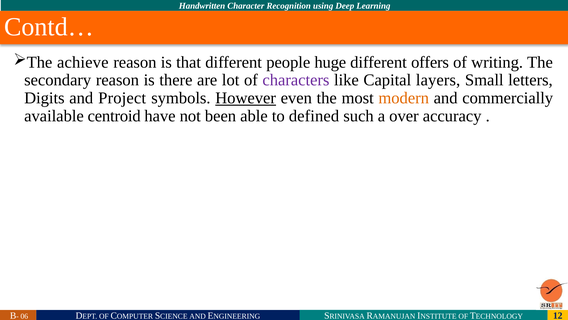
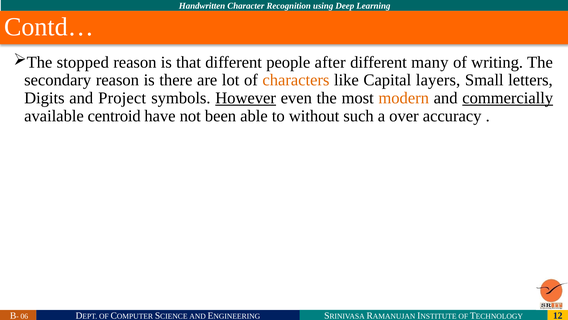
achieve: achieve -> stopped (83, 62)
huge: huge -> after (330, 62)
offers: offers -> many (430, 62)
characters colour: purple -> orange (296, 80)
commercially underline: none -> present (508, 98)
defined: defined -> without (314, 116)
